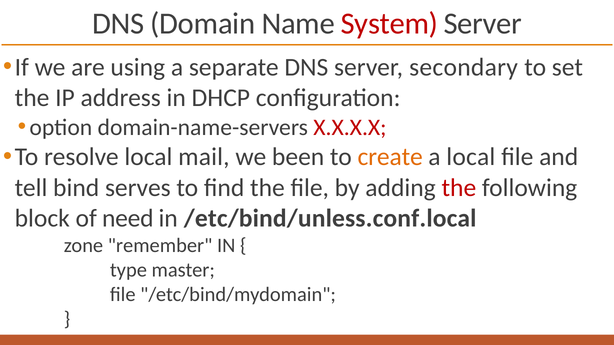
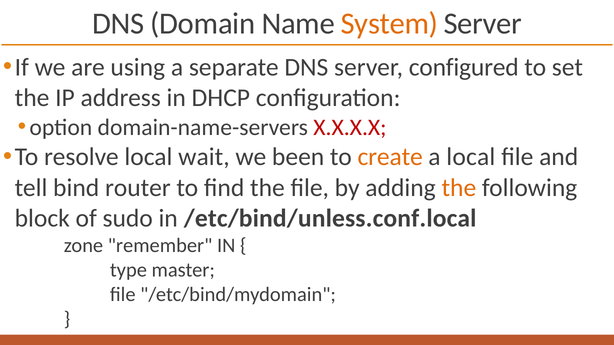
System colour: red -> orange (389, 24)
secondary: secondary -> configured (464, 67)
mail: mail -> wait (204, 157)
serves: serves -> router (138, 188)
the colour: red -> orange (459, 188)
need: need -> sudo (128, 219)
